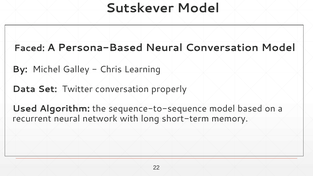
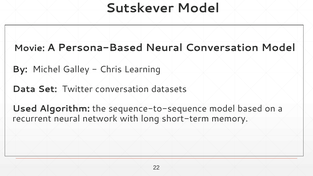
Faced: Faced -> Movie (29, 48)
properly: properly -> datasets (169, 89)
